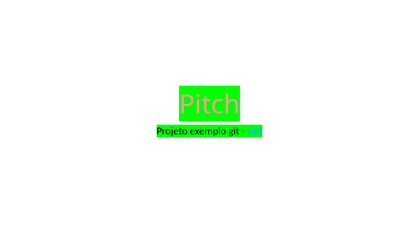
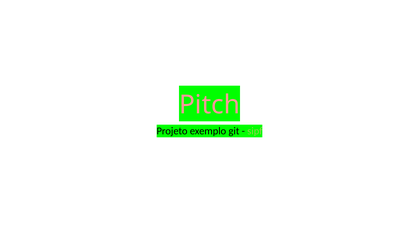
sipf colour: light blue -> light green (255, 131)
